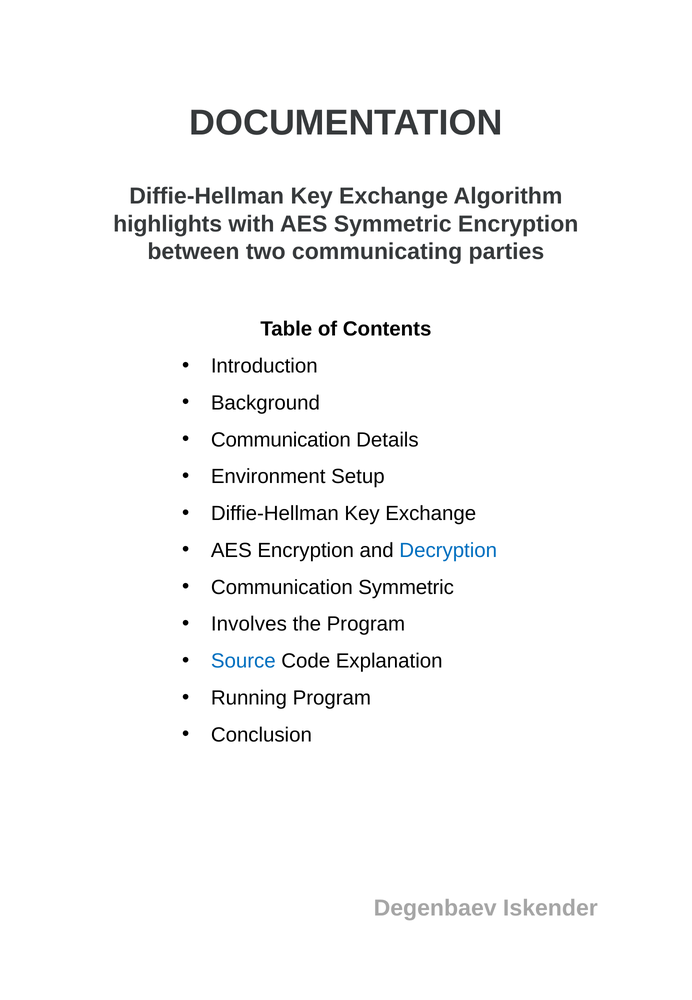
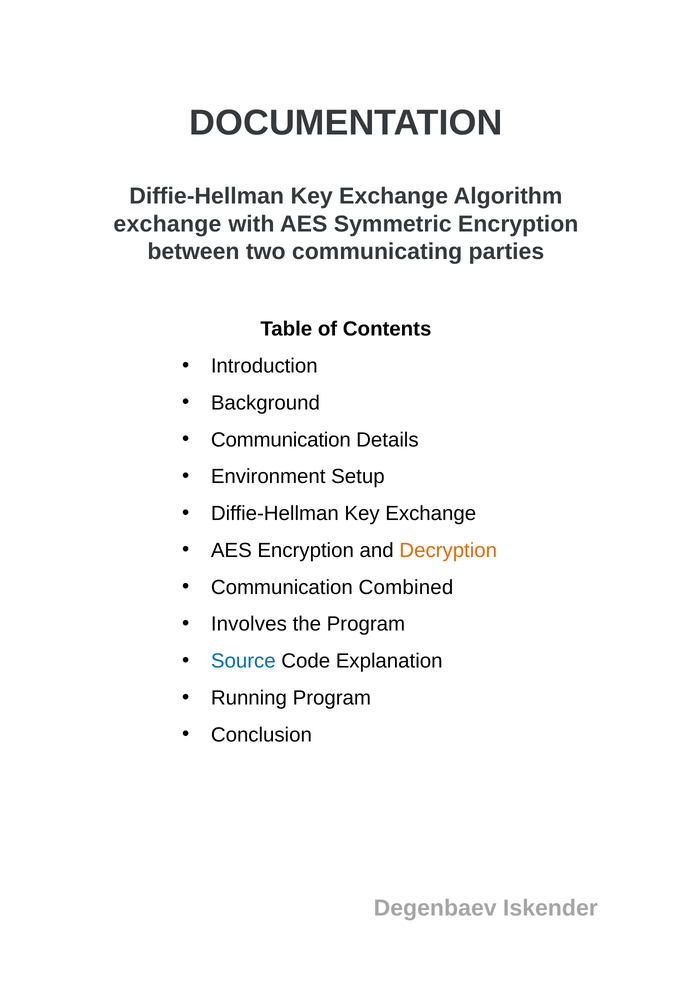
highlights: highlights -> exchange (167, 224)
Decryption colour: blue -> orange (448, 550)
Communication Symmetric: Symmetric -> Combined (406, 587)
